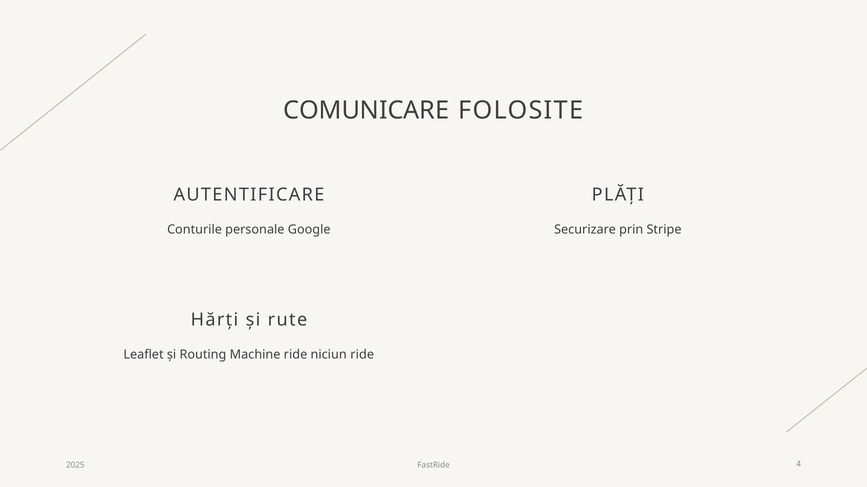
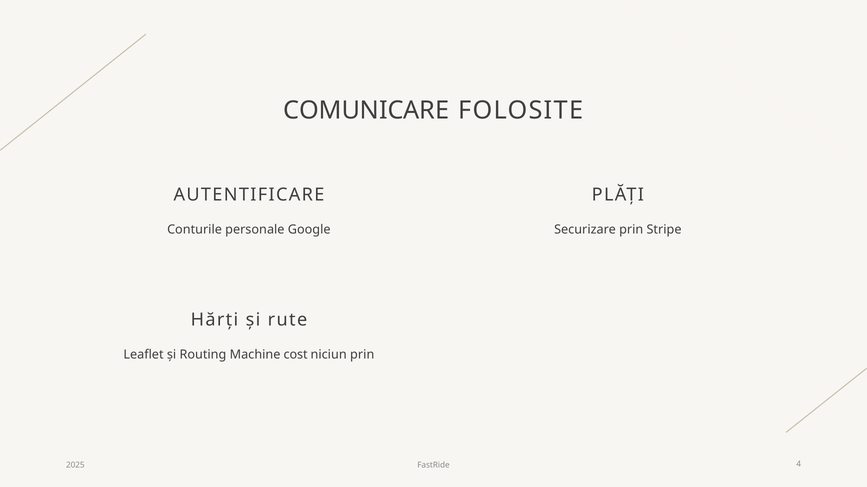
Machine ride: ride -> cost (296, 355)
niciun ride: ride -> prin (362, 355)
